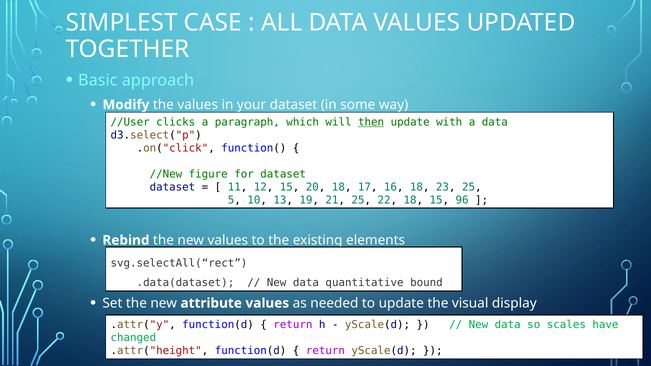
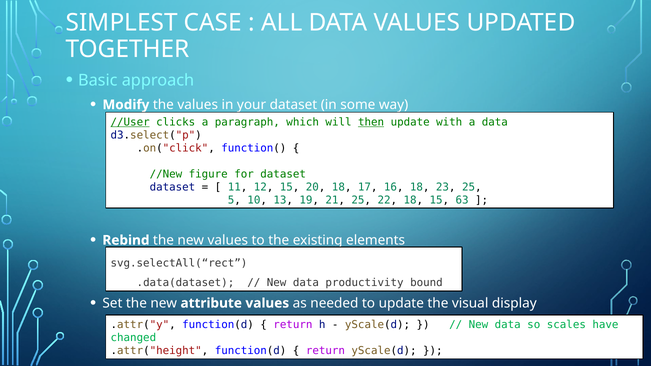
//User underline: none -> present (130, 122)
96: 96 -> 63 (462, 200)
quantitative: quantitative -> productivity (365, 283)
